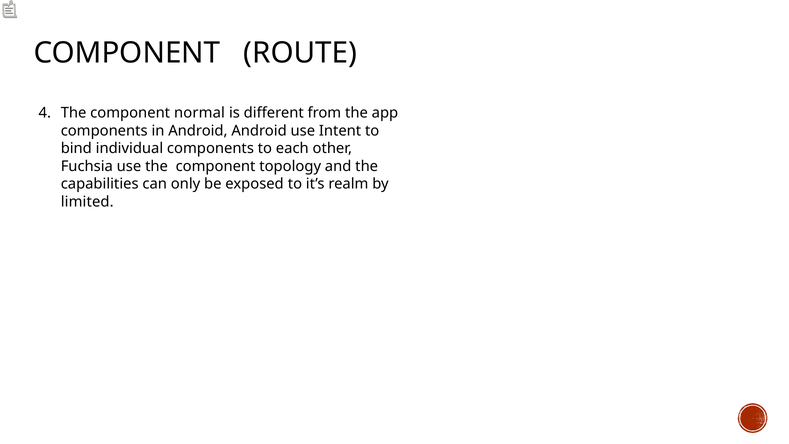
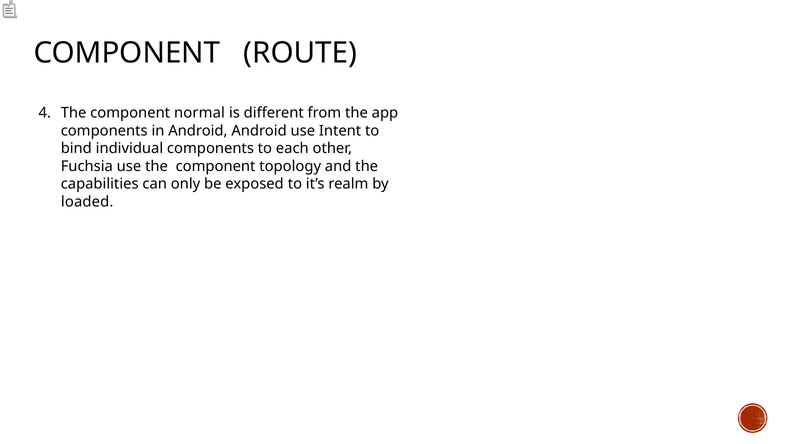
limited: limited -> loaded (87, 202)
